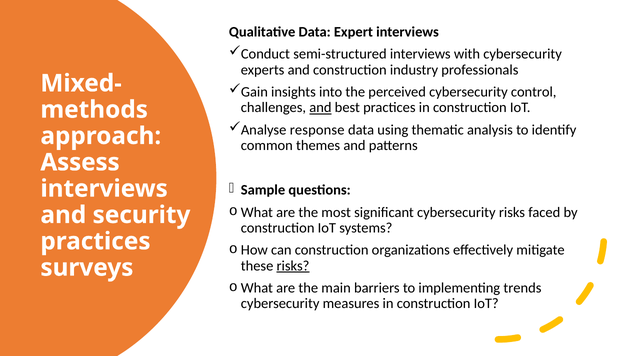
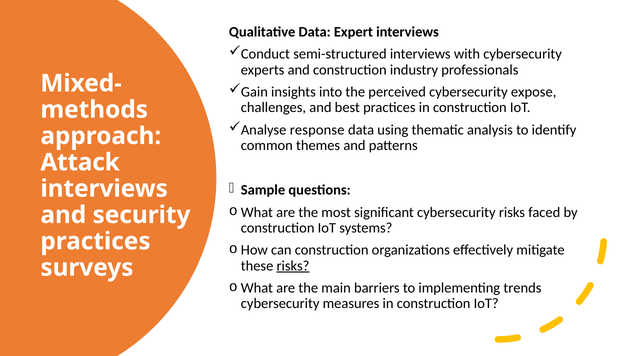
control: control -> expose (534, 92)
and underline: present -> none (320, 108)
Assess: Assess -> Attack (80, 162)
